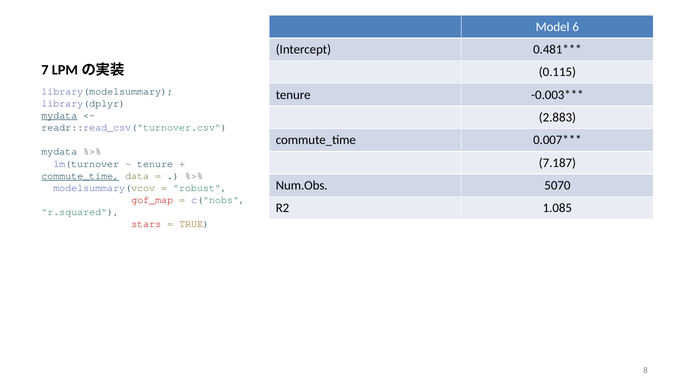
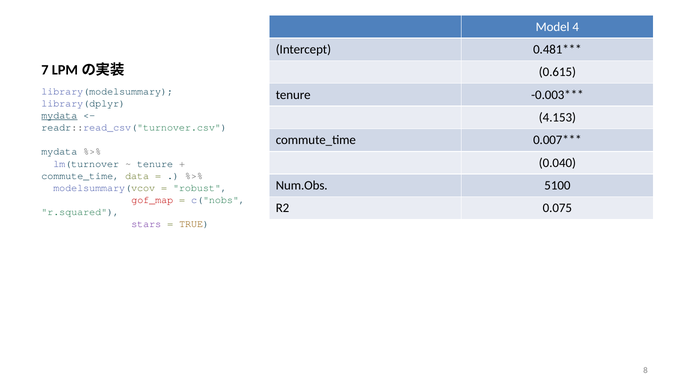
6: 6 -> 4 (576, 27)
0.115: 0.115 -> 0.615 (557, 72)
2.883: 2.883 -> 4.153 (557, 117)
7.187: 7.187 -> 0.040 (557, 163)
commute_time underline: present -> none (80, 176)
5070: 5070 -> 5100 (557, 185)
1.085: 1.085 -> 0.075 (557, 208)
stars colour: red -> purple (146, 224)
